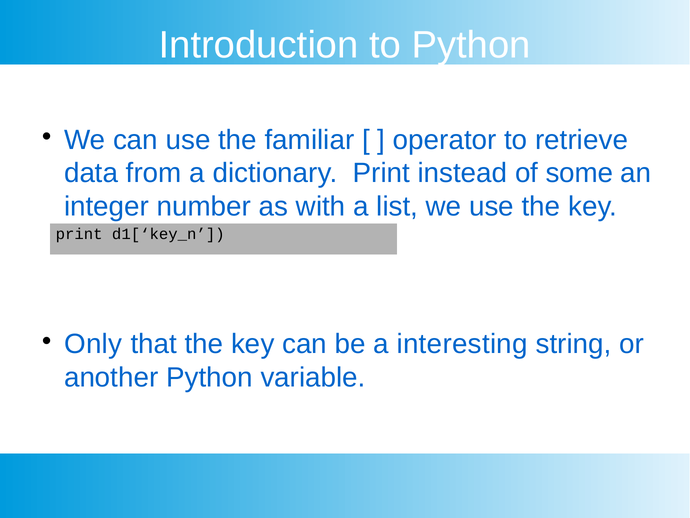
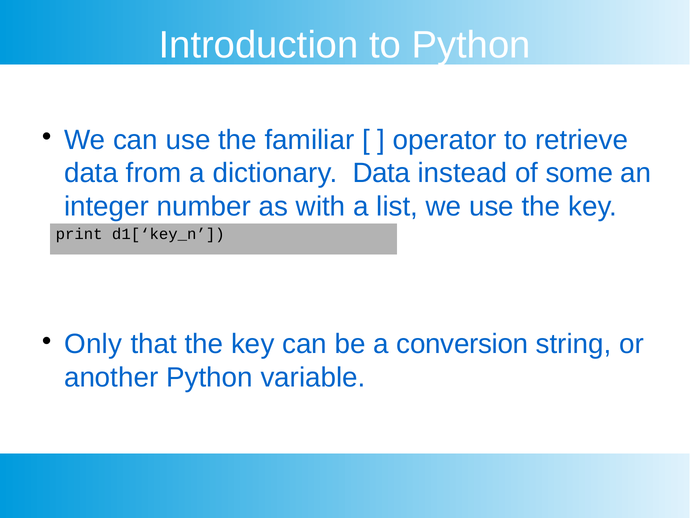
dictionary Print: Print -> Data (381, 173)
interesting: interesting -> conversion (462, 344)
